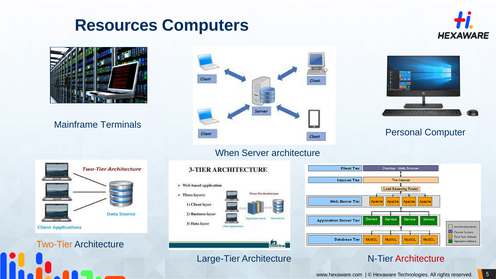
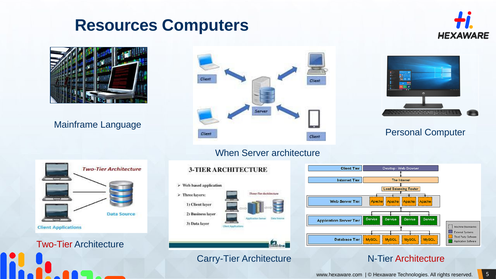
Terminals: Terminals -> Language (121, 125)
Two-Tier colour: orange -> red (54, 245)
Large-Tier: Large-Tier -> Carry-Tier (218, 259)
